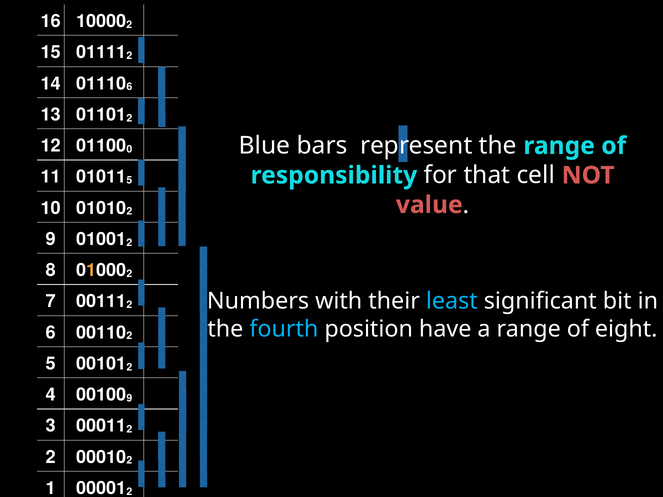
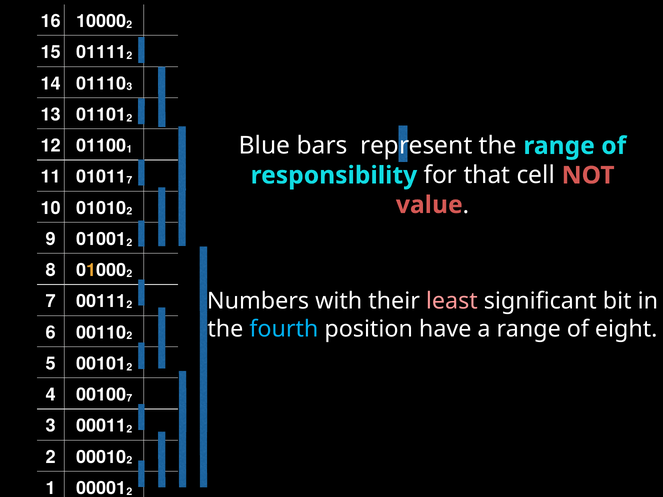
6: 6 -> 3 (129, 87)
0: 0 -> 1 (129, 149)
5: 5 -> 7 (129, 180)
least colour: light blue -> pink (452, 301)
9: 9 -> 7 (129, 398)
